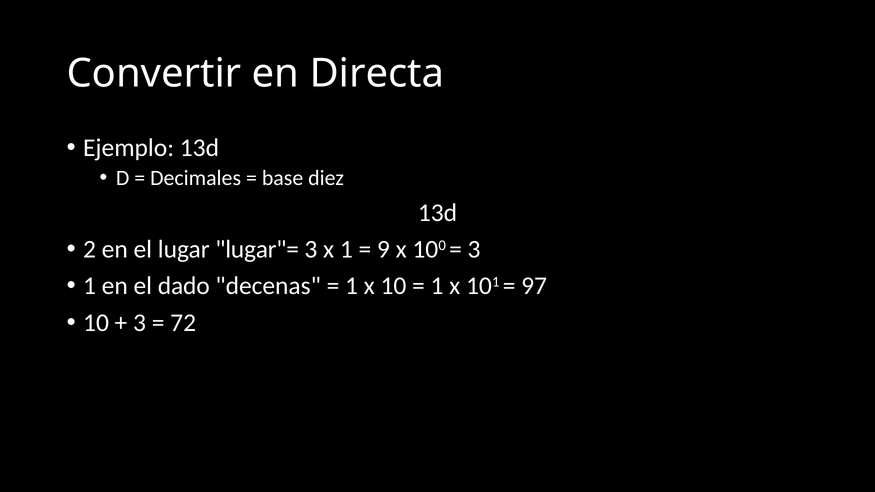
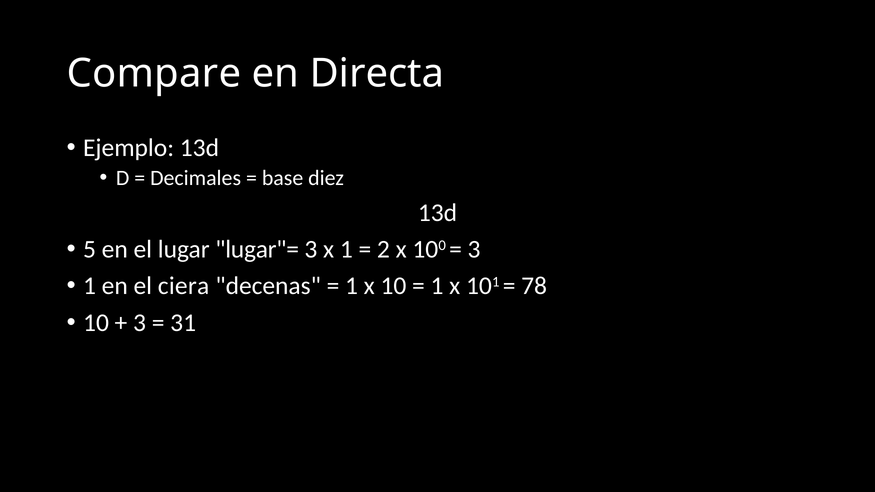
Convertir: Convertir -> Compare (154, 74)
2: 2 -> 5 (90, 249)
9: 9 -> 2 (383, 249)
dado: dado -> ciera (184, 286)
97: 97 -> 78 (534, 286)
72: 72 -> 31 (183, 323)
